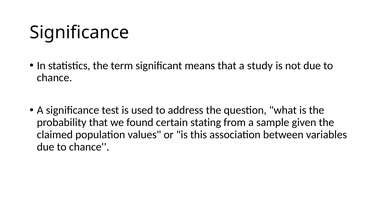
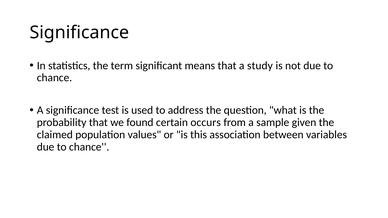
stating: stating -> occurs (206, 123)
